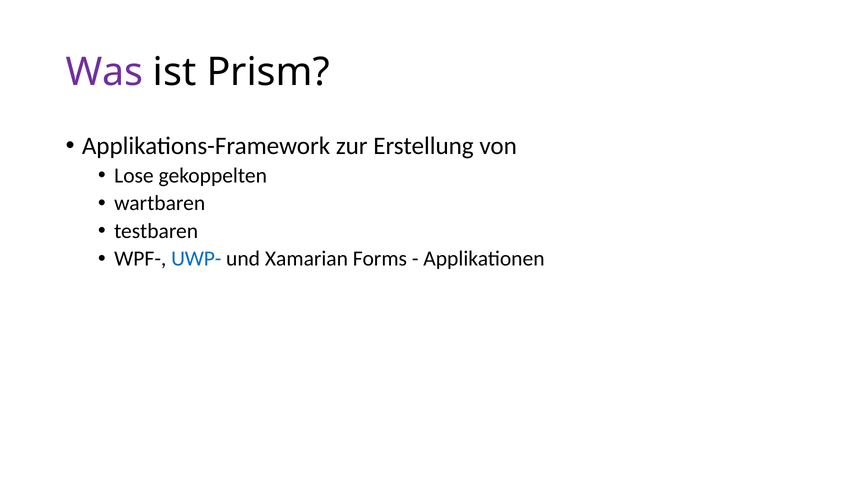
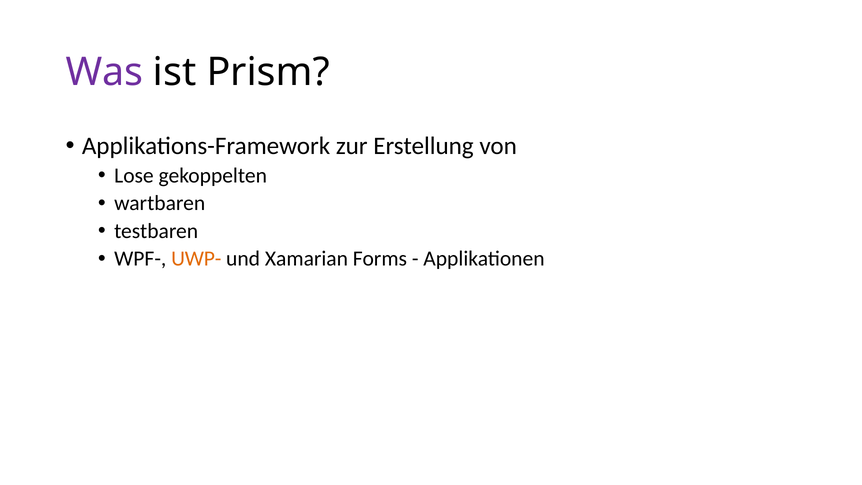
UWP- colour: blue -> orange (196, 259)
